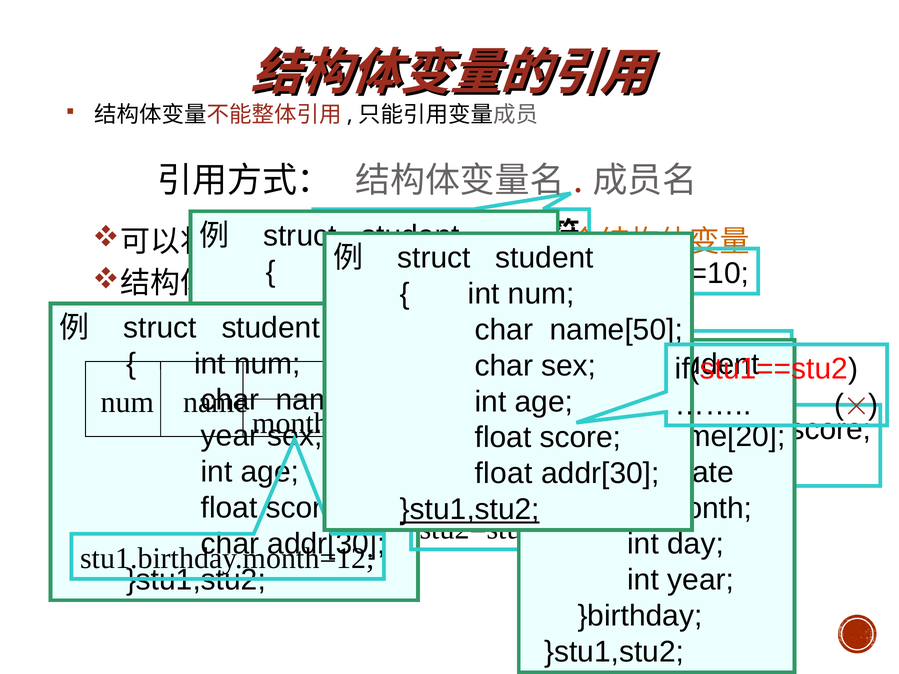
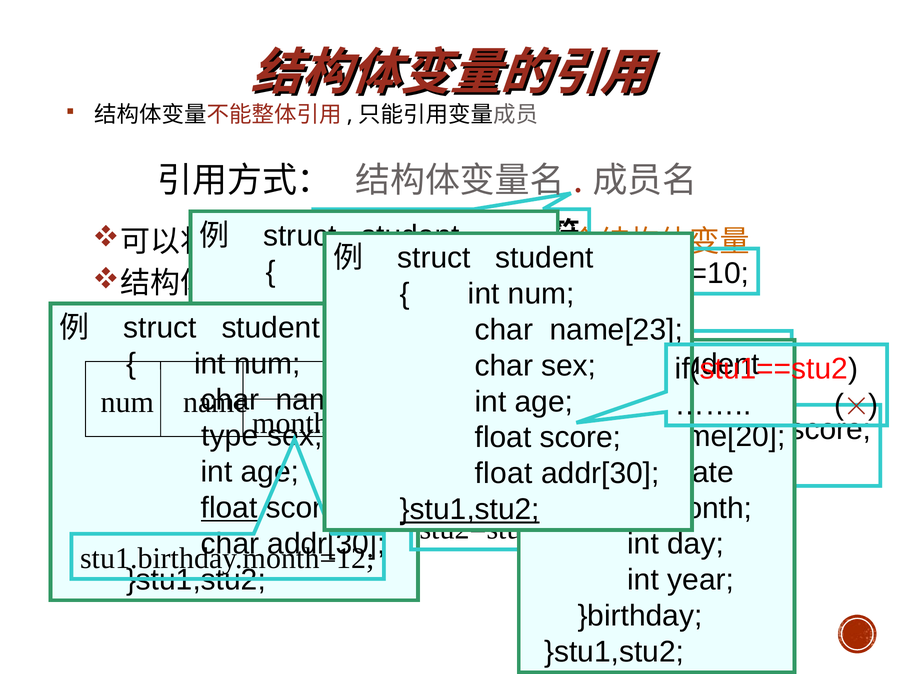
name[50: name[50 -> name[23 (616, 330)
year: year -> type (230, 436)
float underline: none -> present (229, 508)
